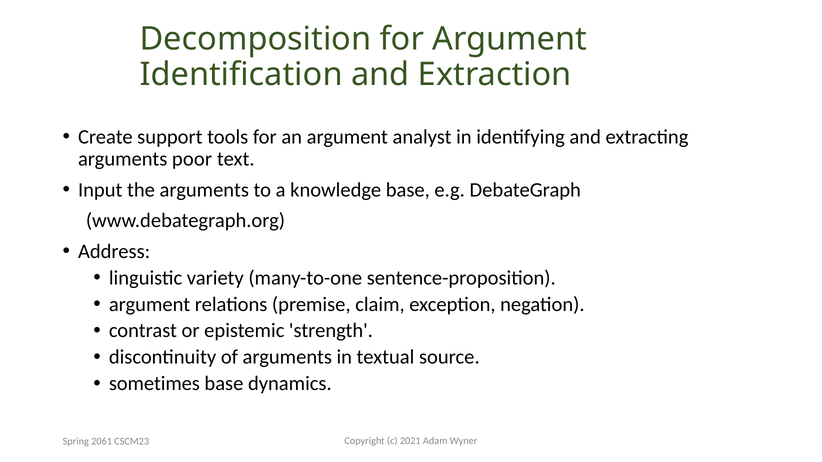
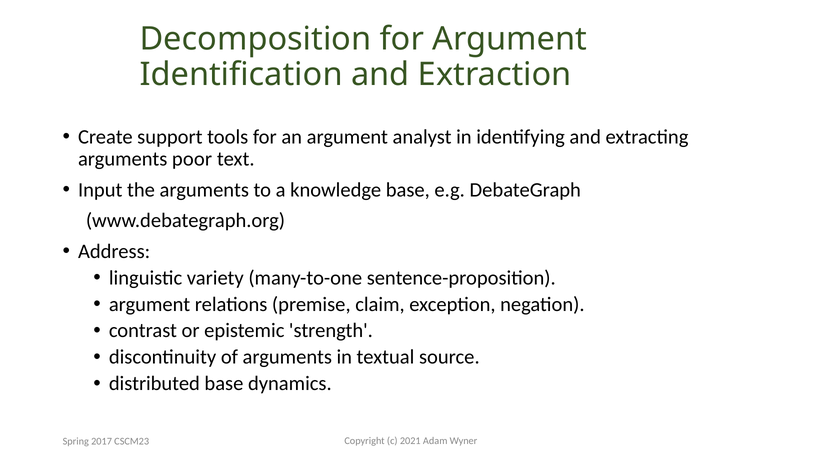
sometimes: sometimes -> distributed (154, 384)
2061: 2061 -> 2017 (102, 442)
